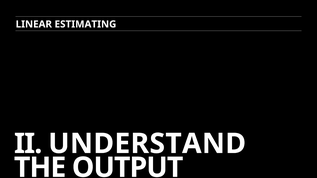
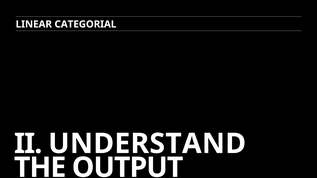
ESTIMATING: ESTIMATING -> CATEGORIAL (85, 24)
